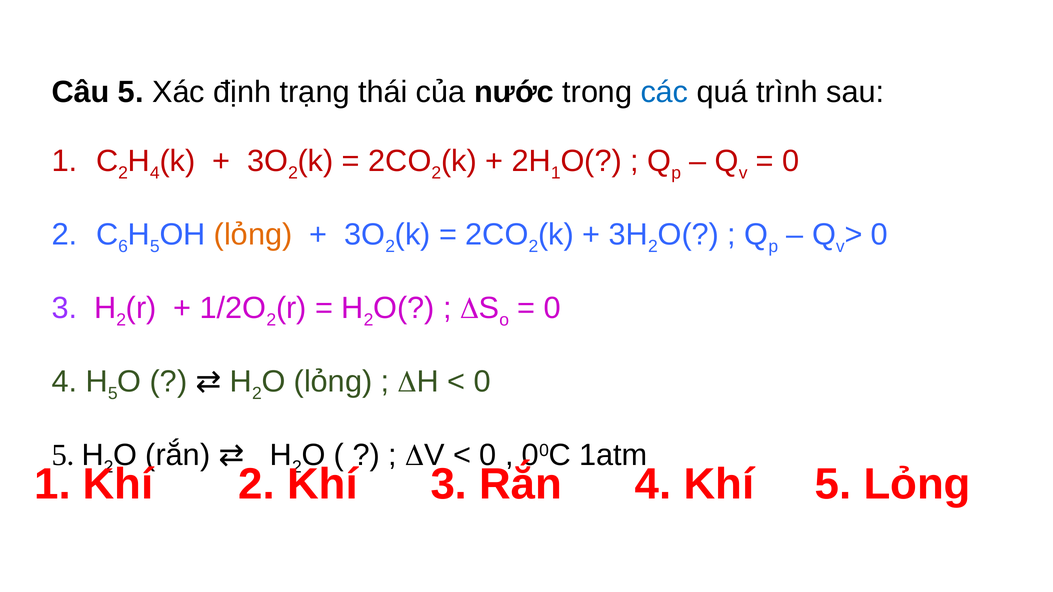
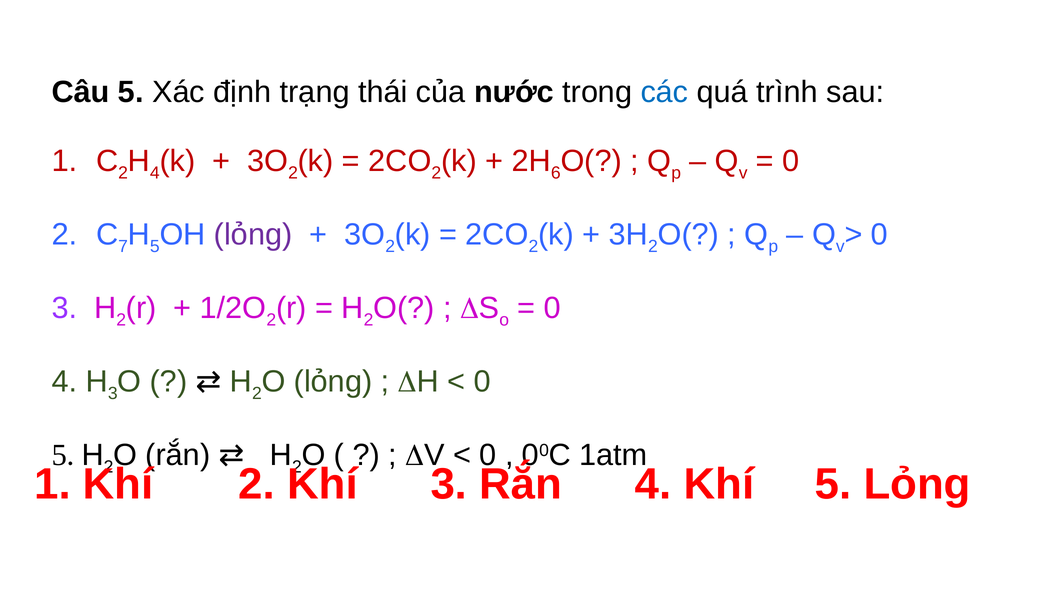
1: 1 -> 6 (556, 173)
6: 6 -> 7 (123, 247)
lỏng colour: orange -> purple (253, 235)
5: 5 -> 3 (113, 394)
